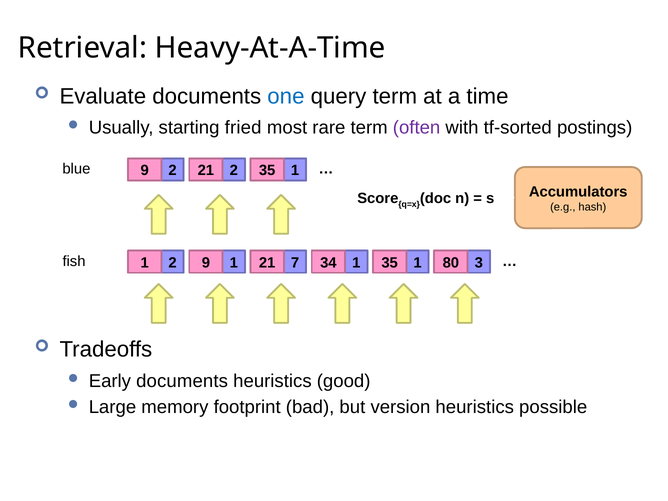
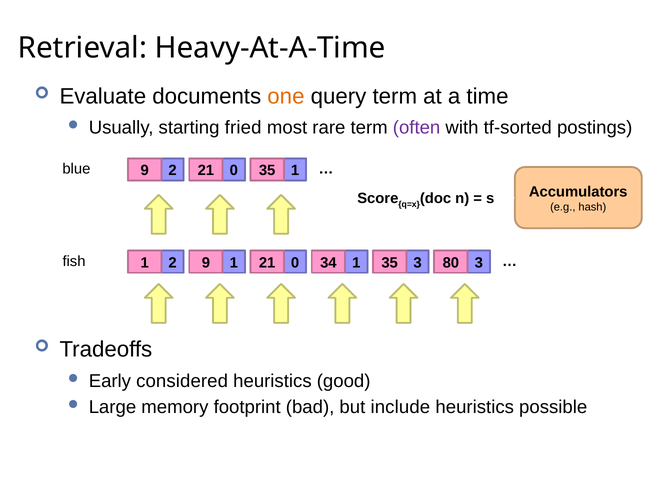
one colour: blue -> orange (286, 96)
2 2: 2 -> 0 (234, 170)
1 7: 7 -> 0 (295, 263)
1 1: 1 -> 3 (418, 263)
Early documents: documents -> considered (182, 381)
version: version -> include (400, 407)
